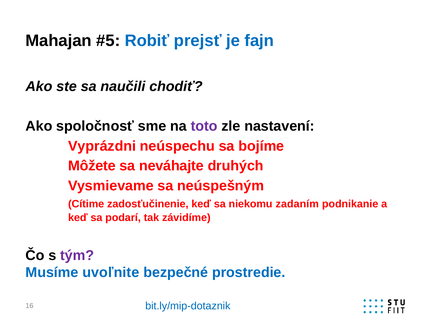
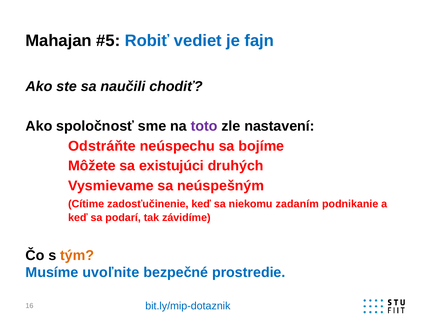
prejsť: prejsť -> vediet (198, 41)
Vyprázdni: Vyprázdni -> Odstráňte (102, 146)
neváhajte: neváhajte -> existujúci (171, 166)
tým colour: purple -> orange (77, 255)
